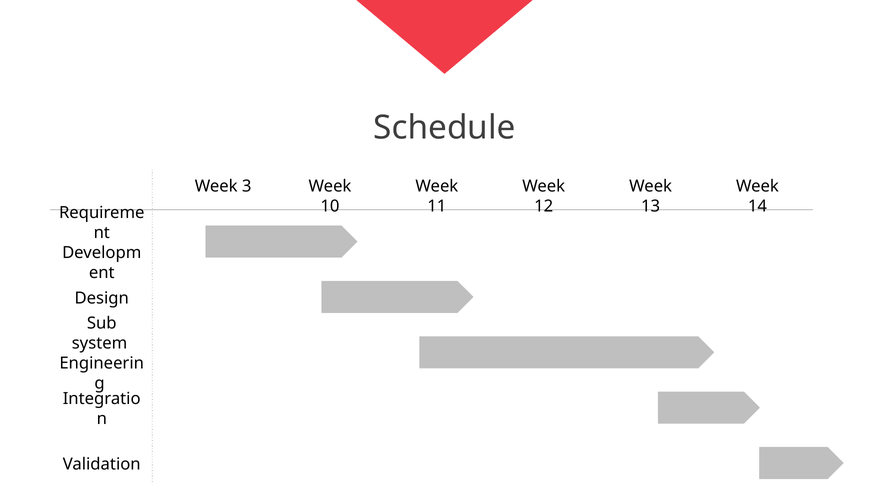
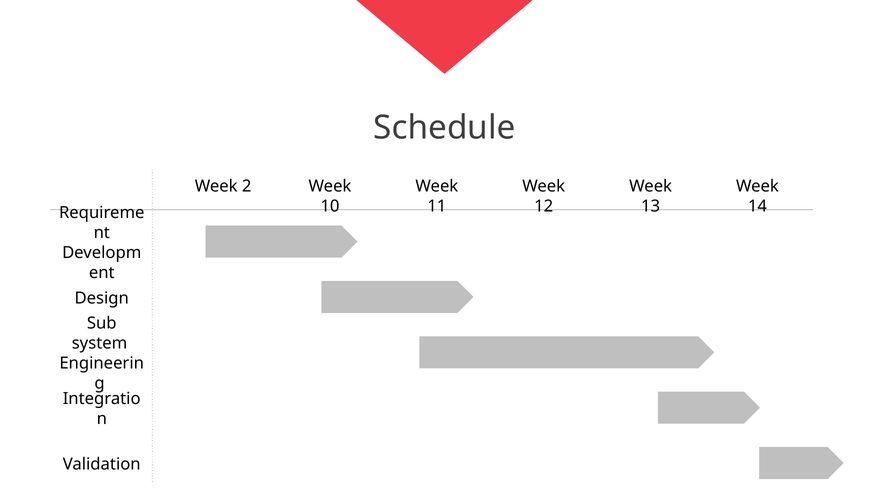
3: 3 -> 2 (247, 186)
